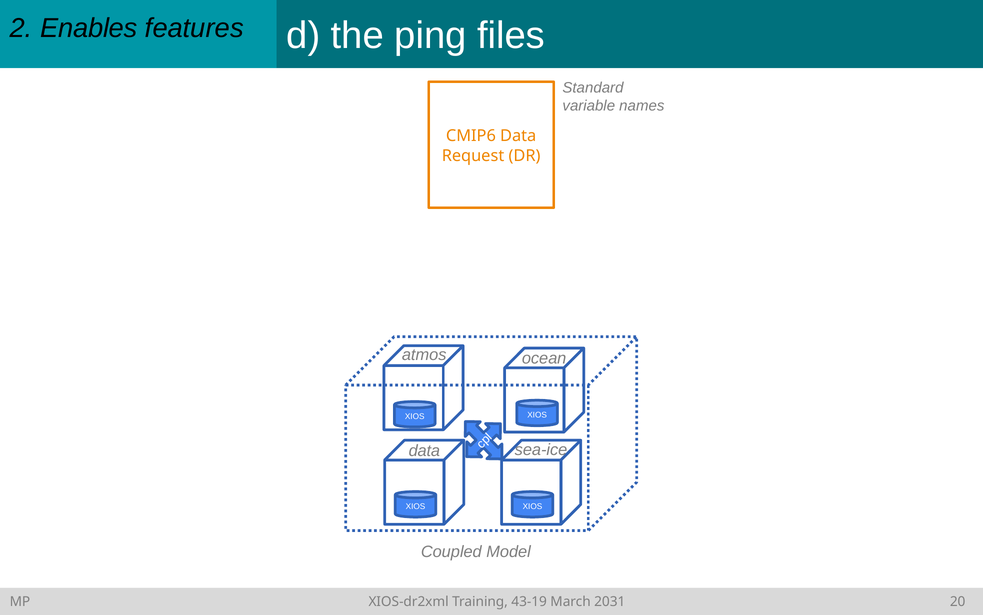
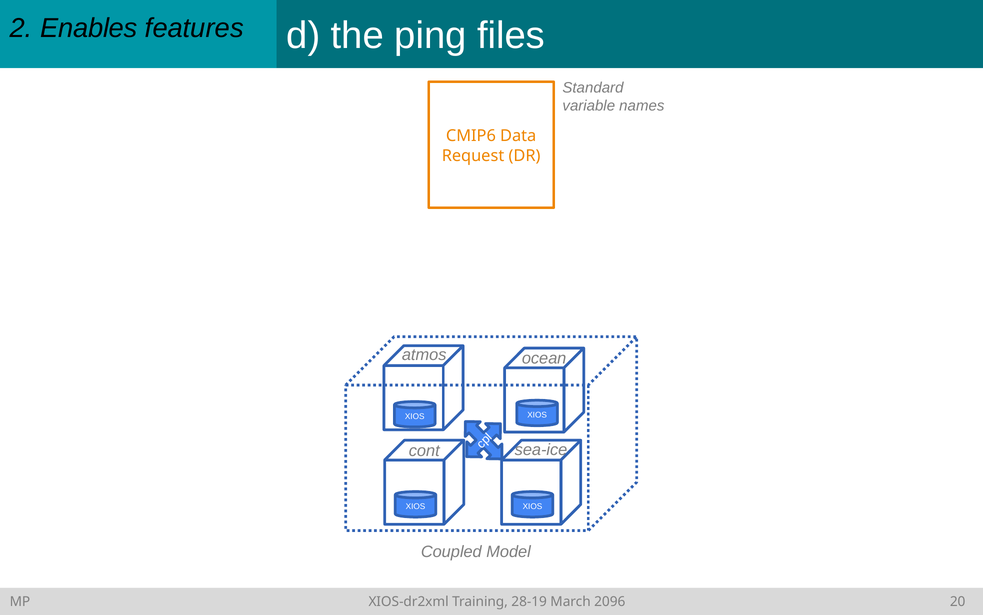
data: data -> cont (424, 450)
43-19: 43-19 -> 28-19 (529, 601)
2031: 2031 -> 2096 (610, 601)
